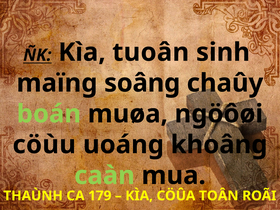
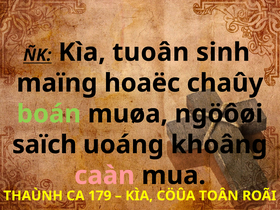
soâng: soâng -> hoaëc (142, 83)
cöùu: cöùu -> saïch (44, 145)
caàn colour: light green -> pink (105, 176)
